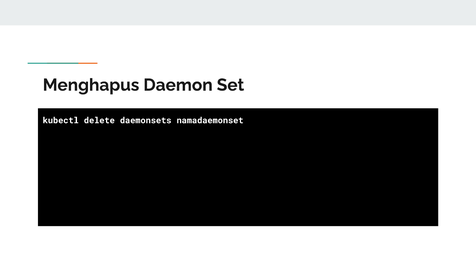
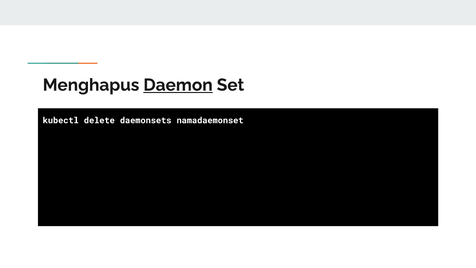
Daemon underline: none -> present (178, 85)
